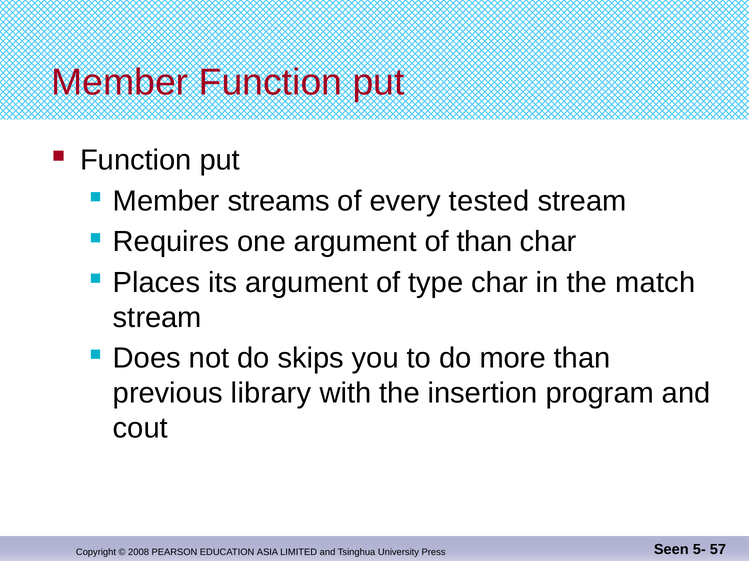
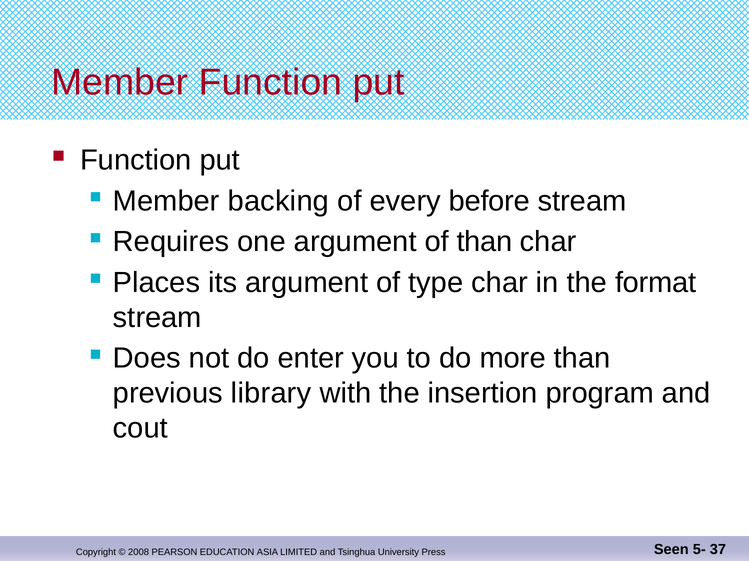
streams: streams -> backing (278, 201)
tested: tested -> before (489, 201)
match: match -> format (656, 283)
skips: skips -> enter (311, 359)
57: 57 -> 37 (718, 550)
